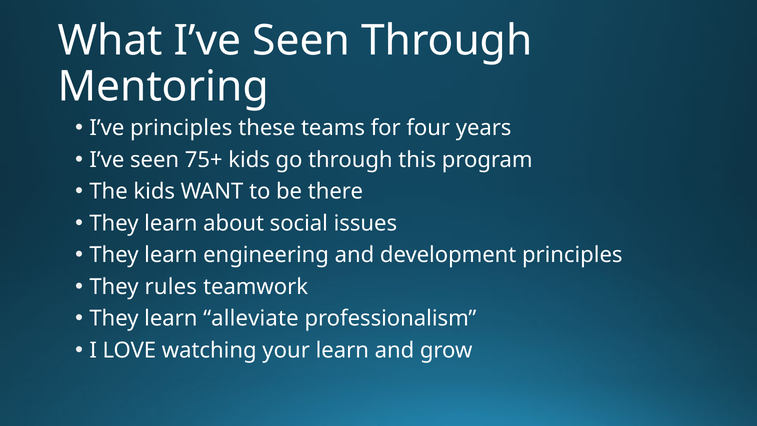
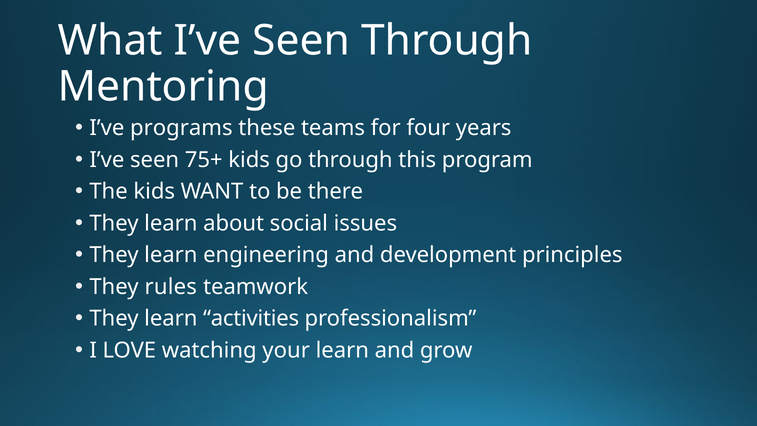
I’ve principles: principles -> programs (181, 128)
alleviate: alleviate -> activities (251, 318)
